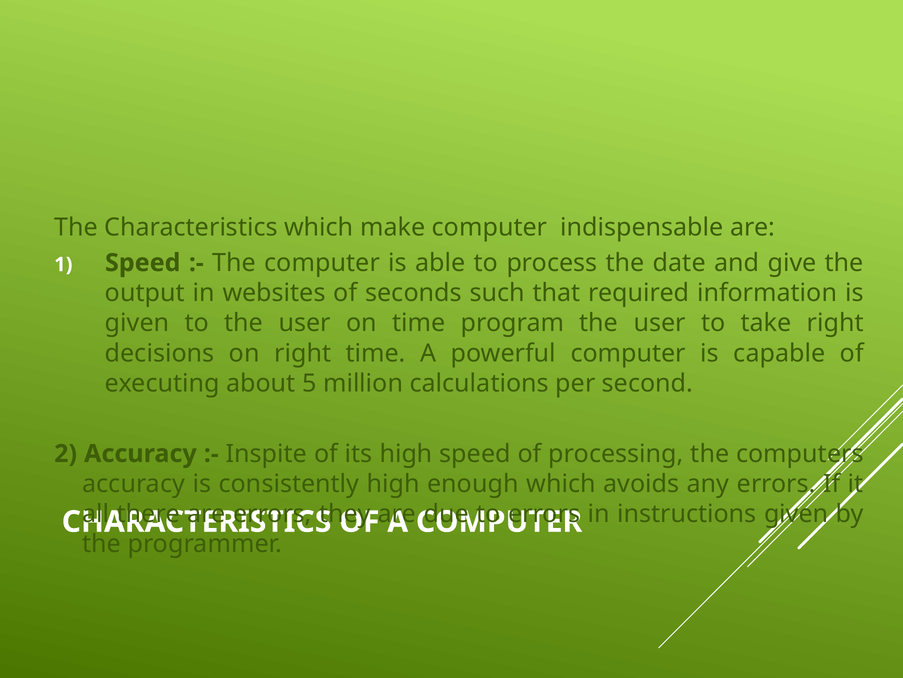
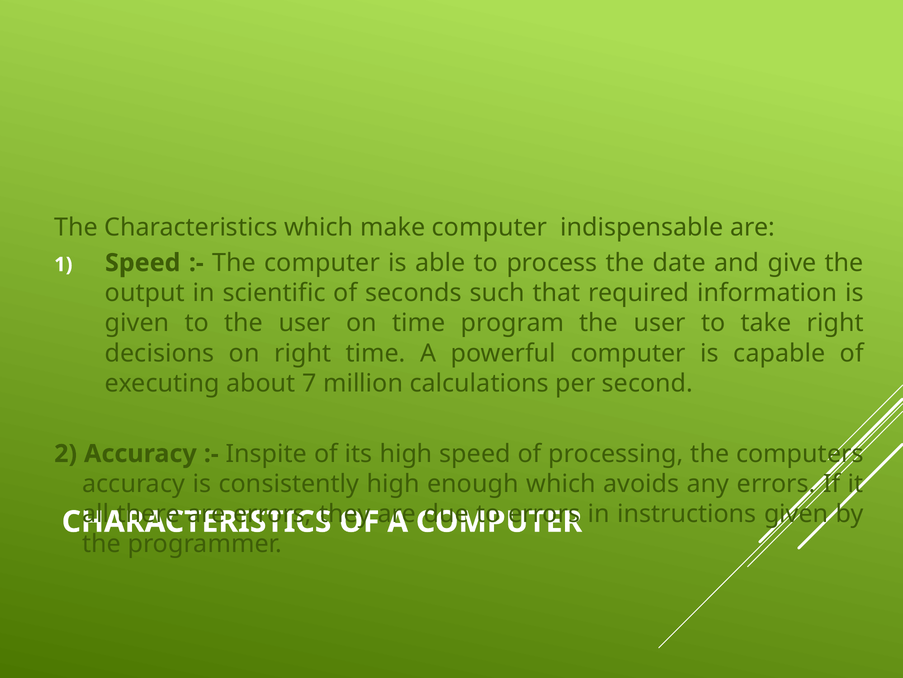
websites: websites -> scientific (274, 293)
5: 5 -> 7 (309, 383)
